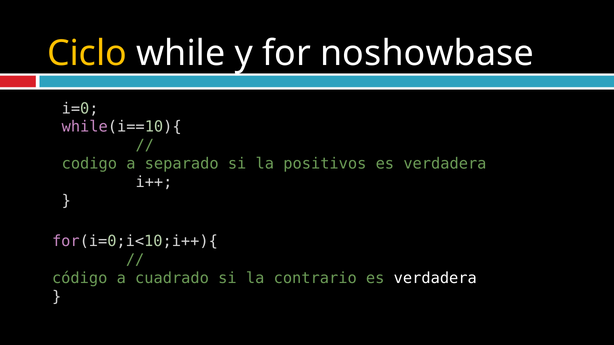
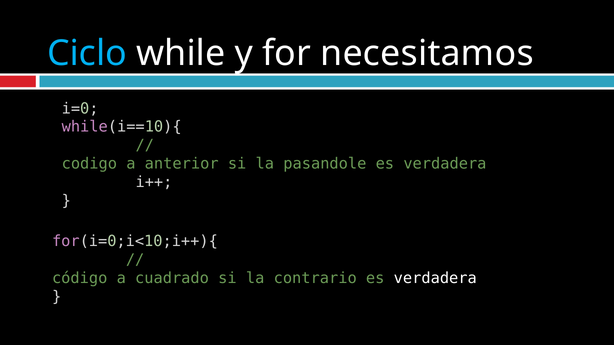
Ciclo colour: yellow -> light blue (87, 53)
noshowbase: noshowbase -> necesitamos (427, 53)
separado: separado -> anterior (182, 164)
positivos: positivos -> pasandole (325, 164)
